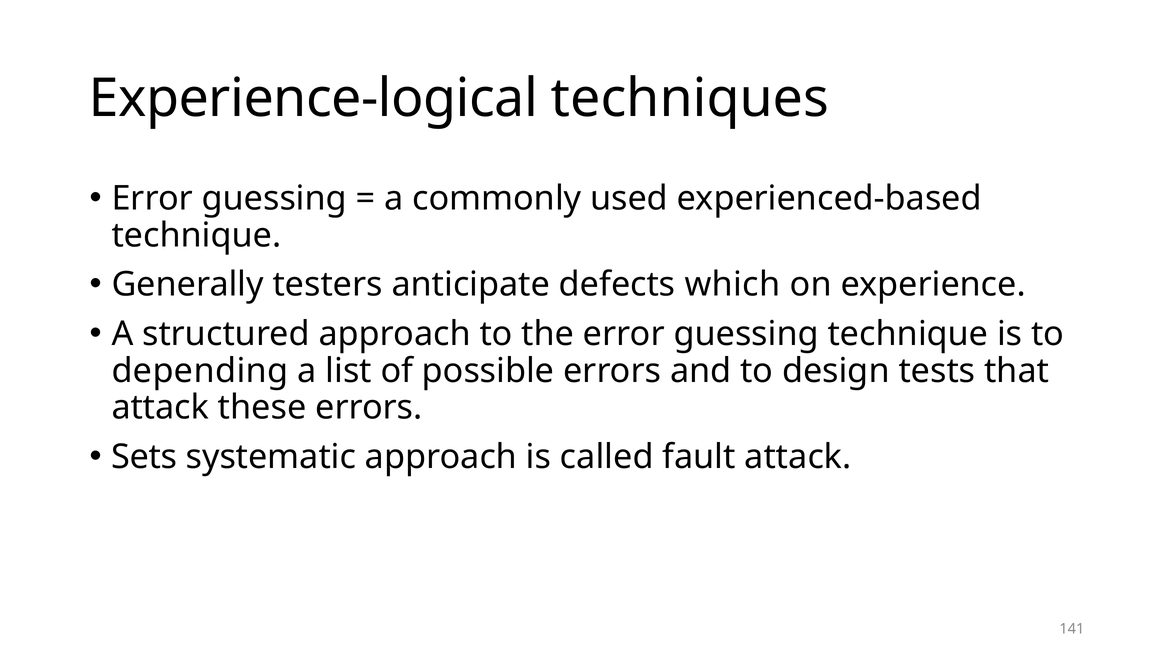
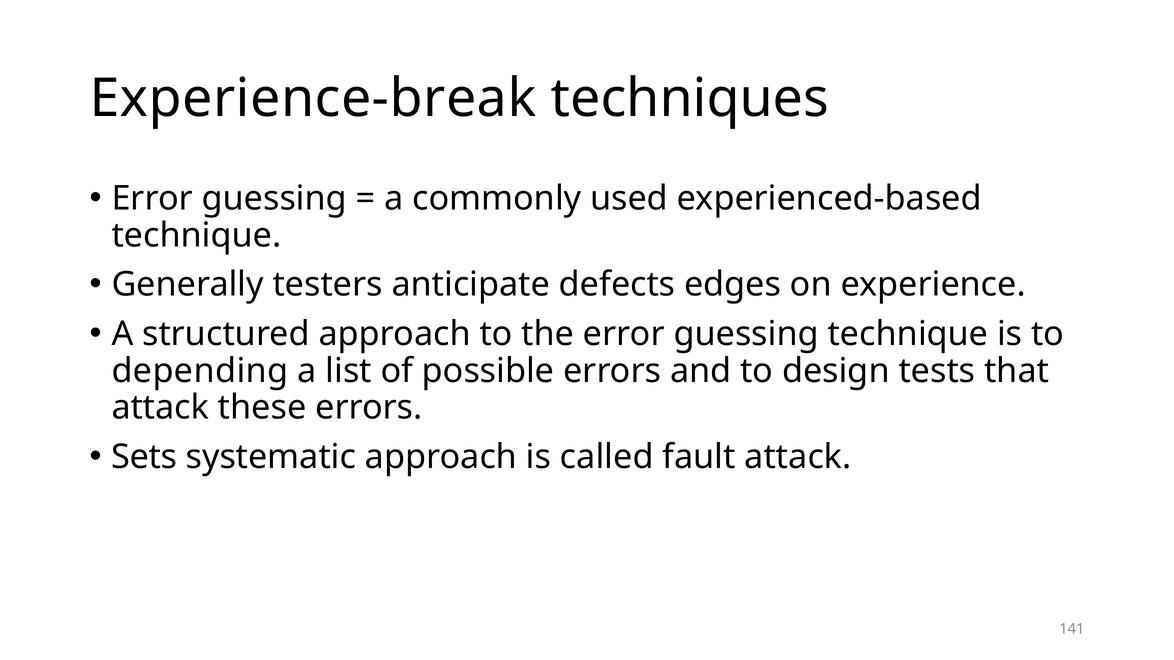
Experience-logical: Experience-logical -> Experience-break (313, 99)
which: which -> edges (733, 285)
